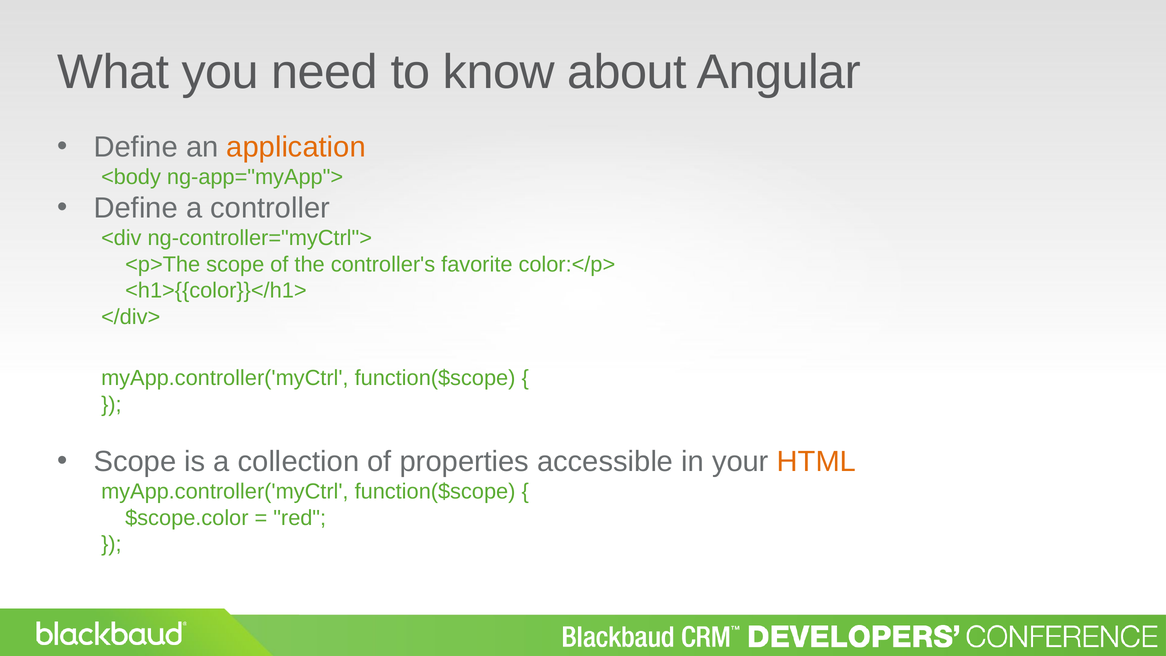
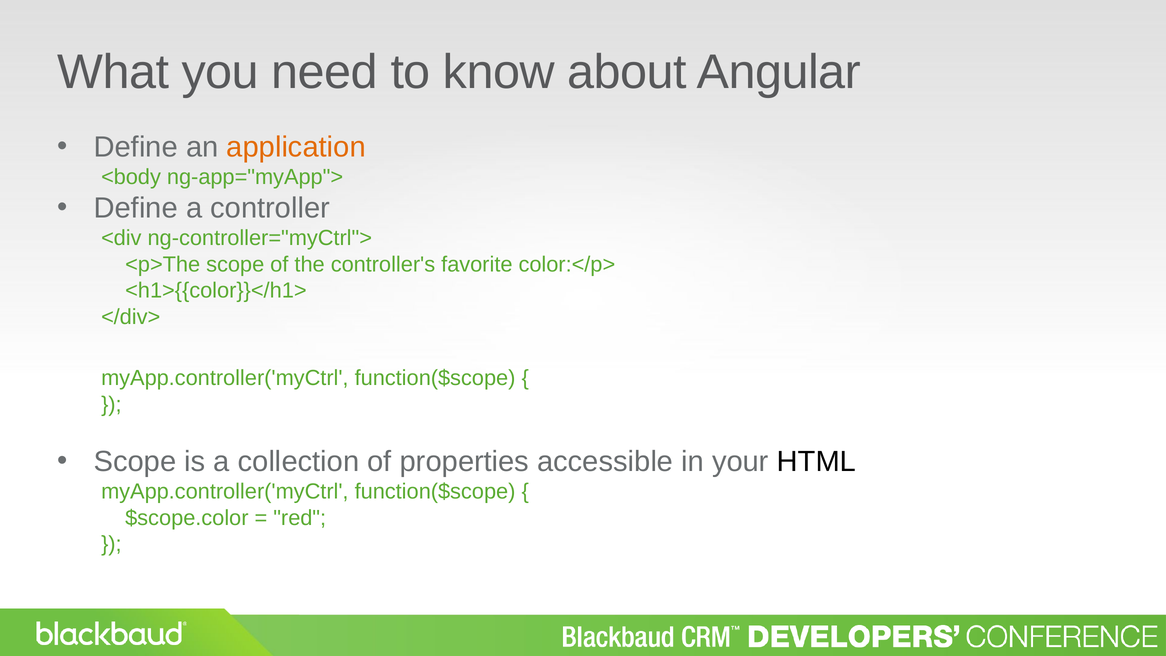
HTML colour: orange -> black (816, 462)
